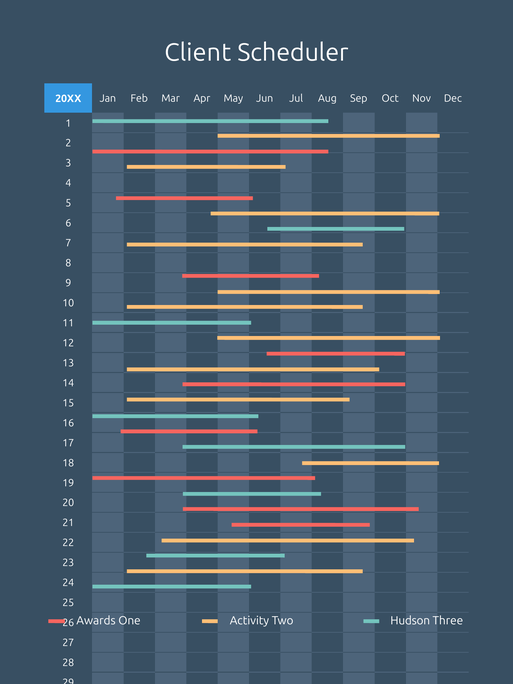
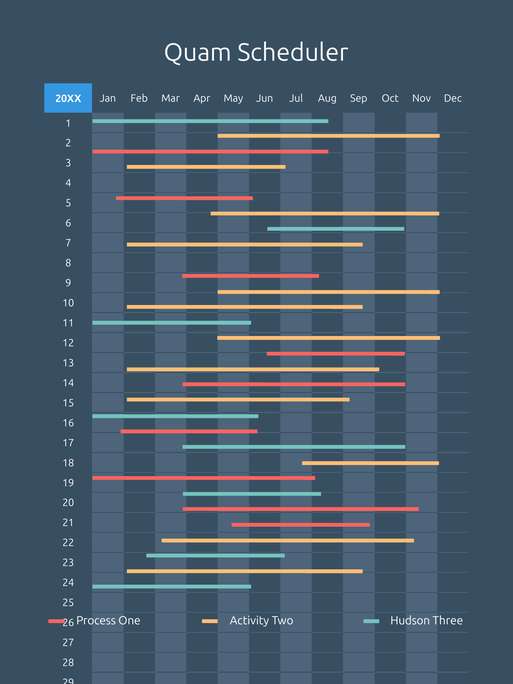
Client: Client -> Quam (198, 53)
Awards: Awards -> Process (96, 621)
